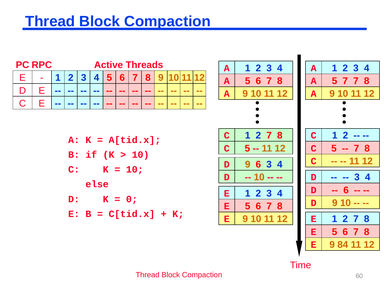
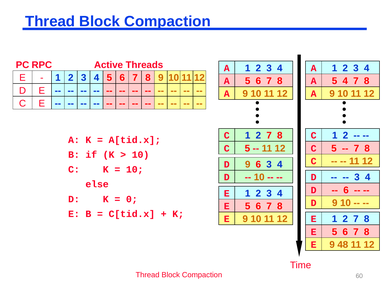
5 7: 7 -> 4 (345, 81)
84: 84 -> 48 (343, 245)
